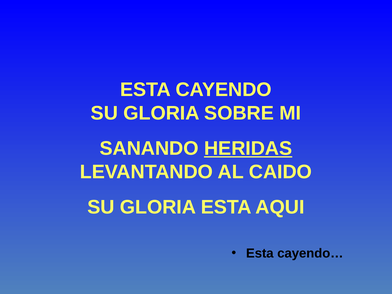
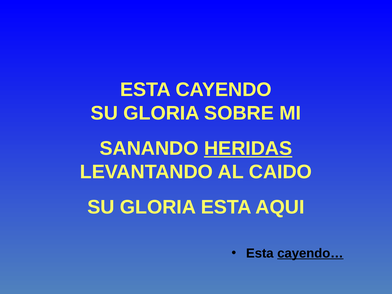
cayendo… underline: none -> present (310, 253)
